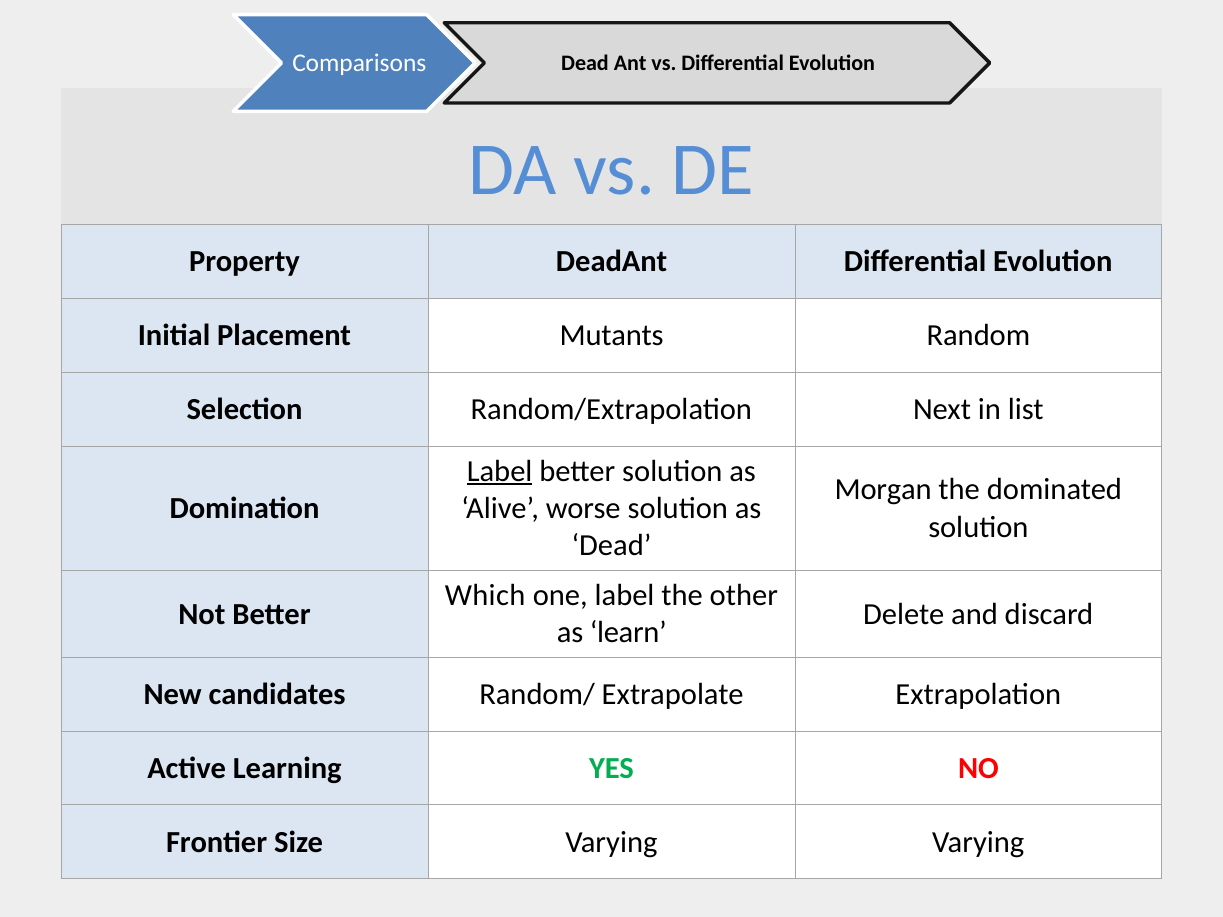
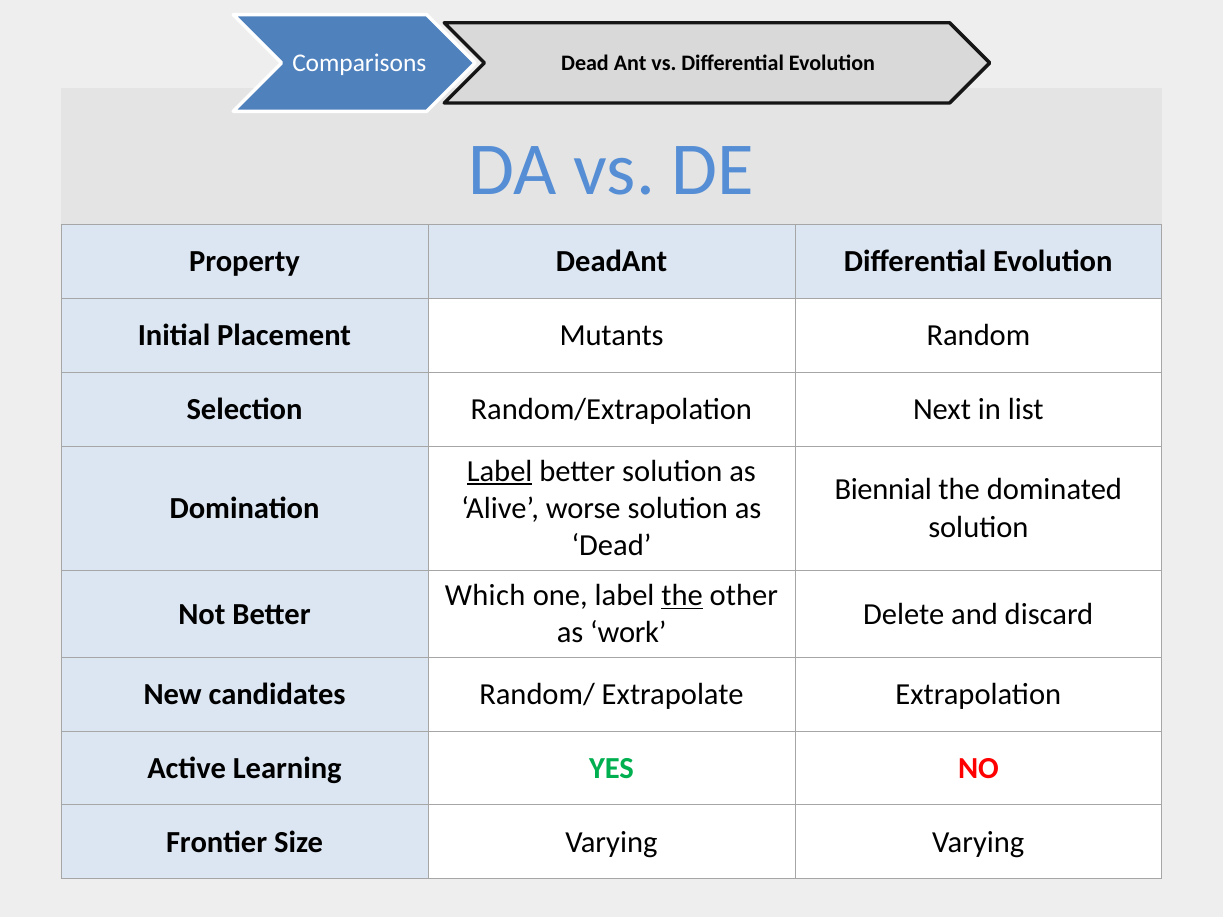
Morgan: Morgan -> Biennial (883, 490)
the underline: none -> present (682, 596)
learn: learn -> work (628, 633)
